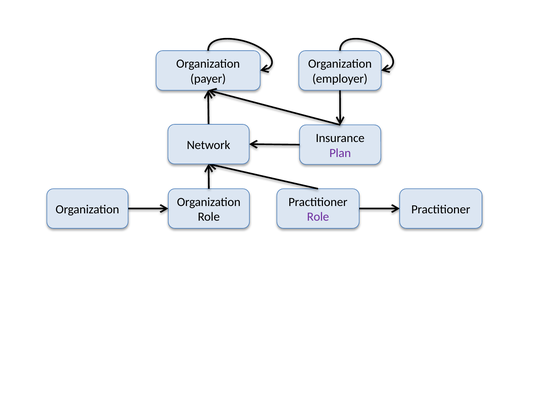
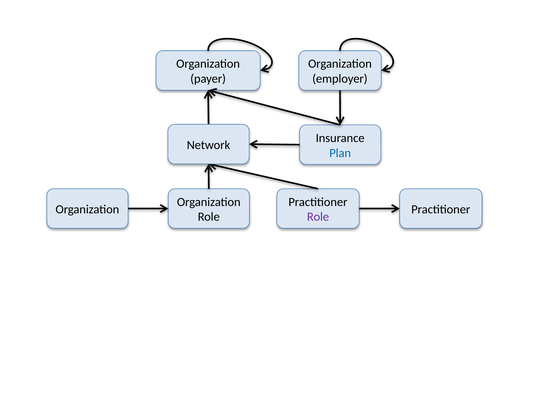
Plan colour: purple -> blue (340, 153)
